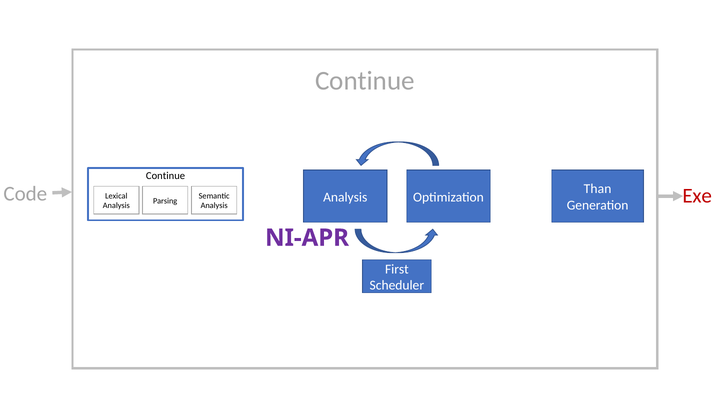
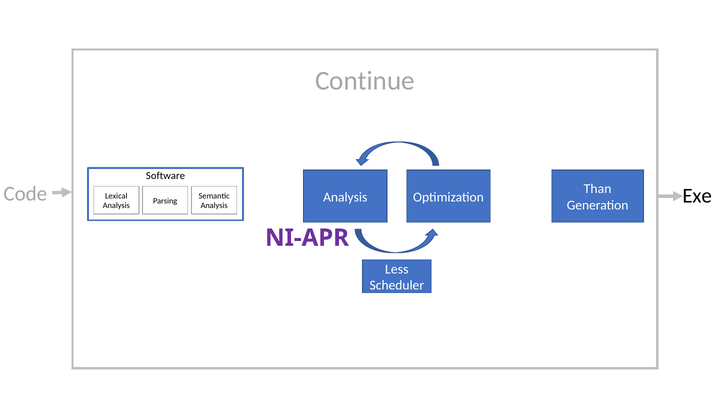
Continue: Continue -> Software (166, 176)
Exe colour: red -> black (697, 196)
First: First -> Less (397, 269)
